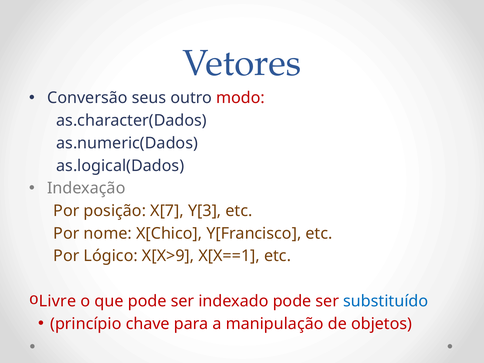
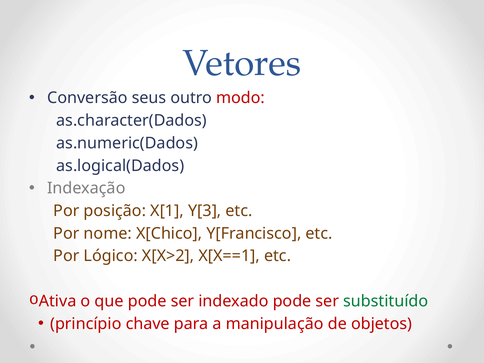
X[7: X[7 -> X[1 (167, 211)
X[X>9: X[X>9 -> X[X>2 (168, 256)
Livre: Livre -> Ativa (58, 301)
substituído colour: blue -> green (386, 301)
